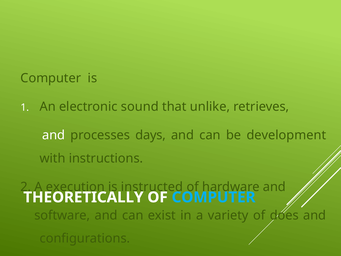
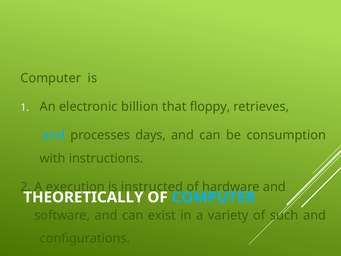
sound: sound -> billion (140, 107)
unlike: unlike -> floppy (210, 107)
and colour: white -> light blue (54, 135)
development: development -> consumption (286, 135)
does: does -> such (284, 215)
